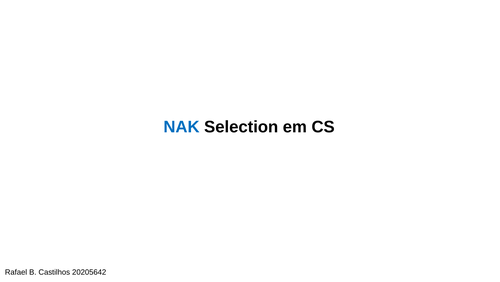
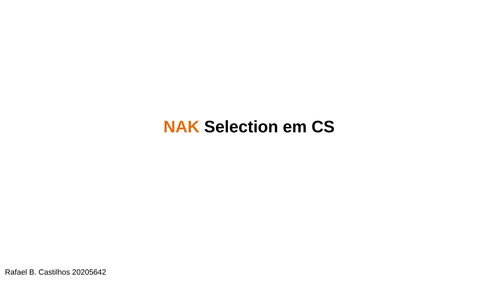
NAK colour: blue -> orange (182, 126)
